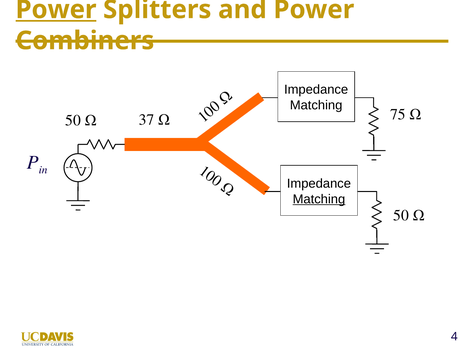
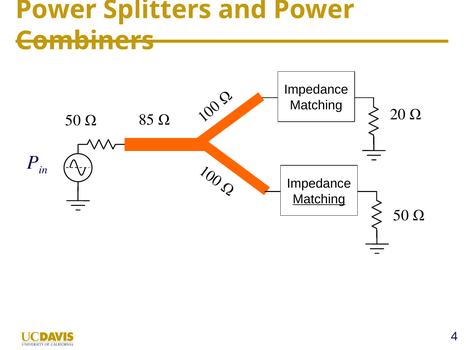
Power underline: present -> none (56, 10)
37: 37 -> 85 (147, 120)
75: 75 -> 20 (398, 114)
